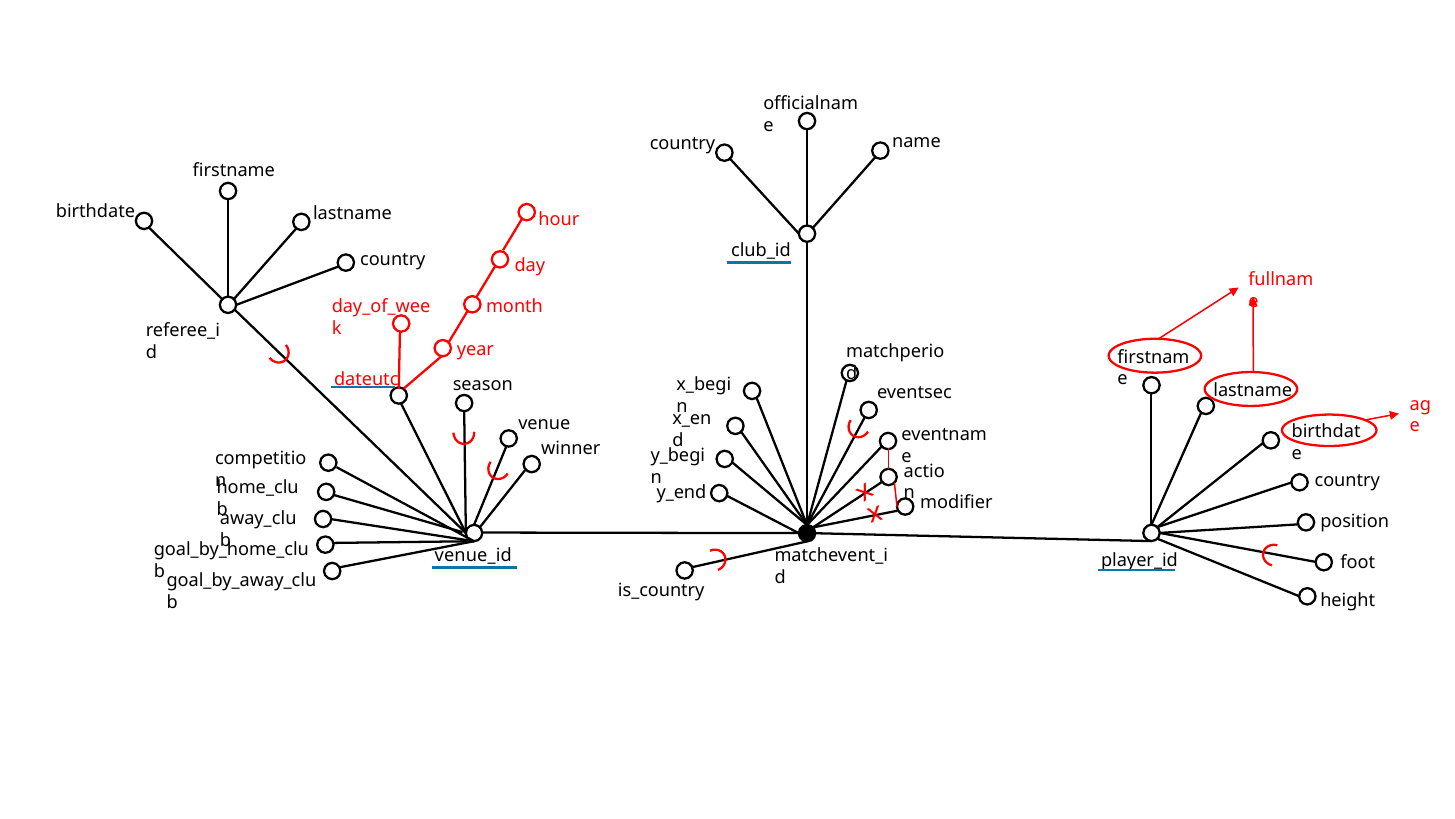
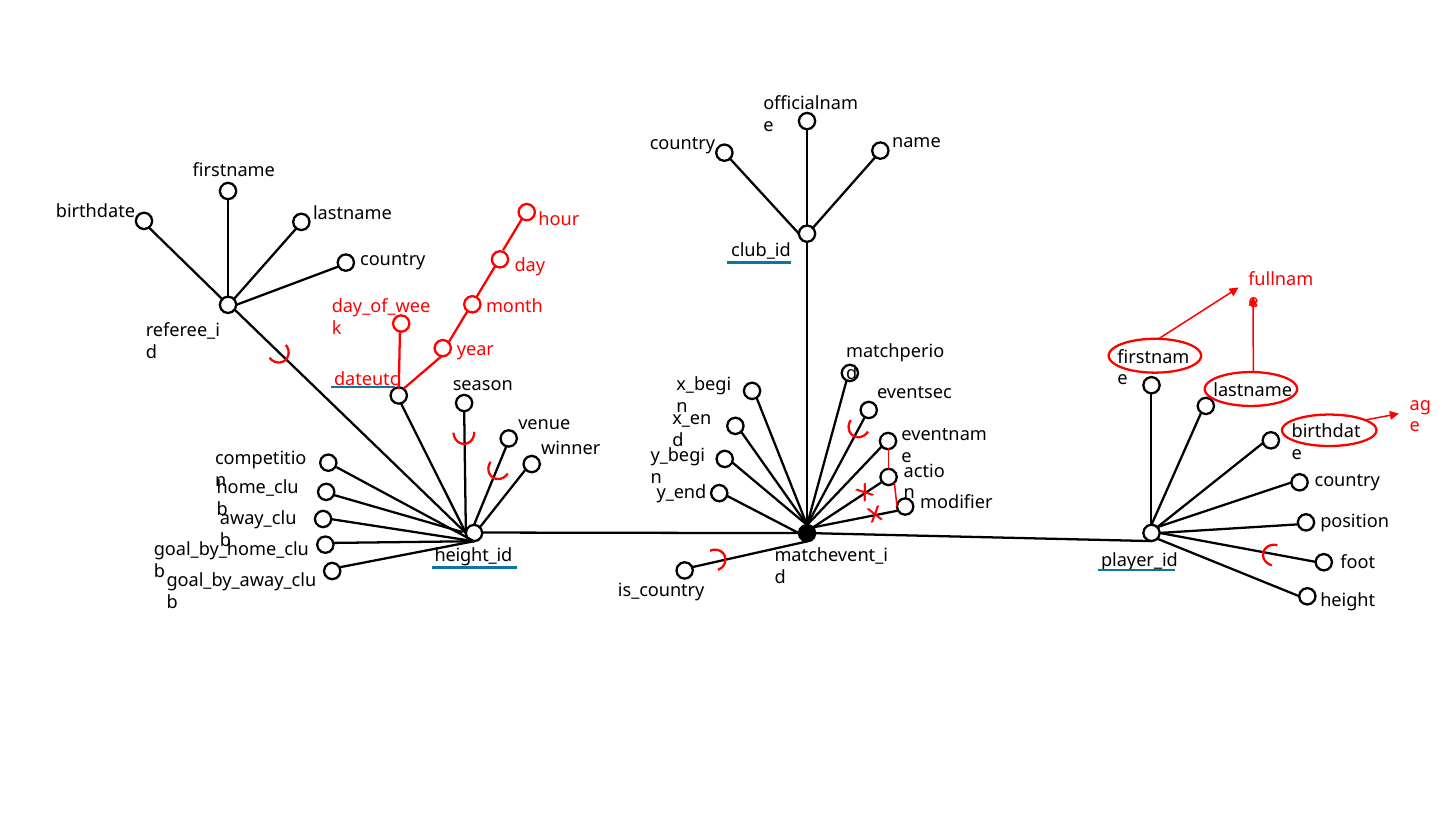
venue_id: venue_id -> height_id (473, 555)
